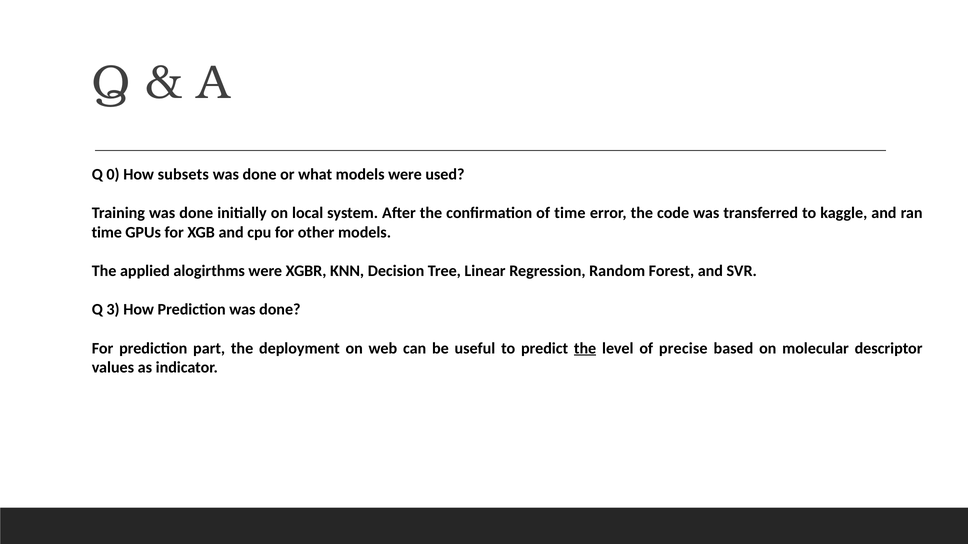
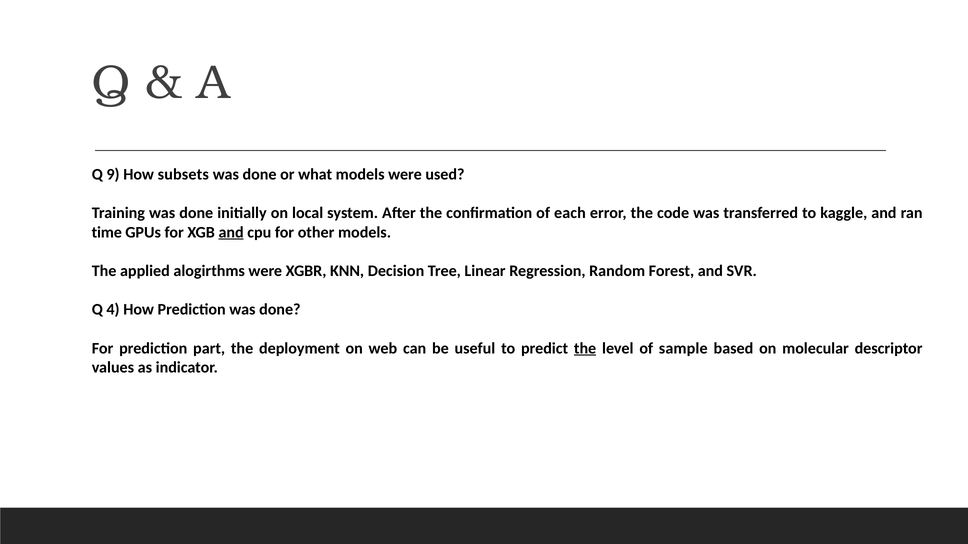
0: 0 -> 9 (113, 174)
of time: time -> each (570, 213)
and underline: none -> present (231, 232)
3: 3 -> 4 (113, 310)
precise: precise -> sample (683, 349)
